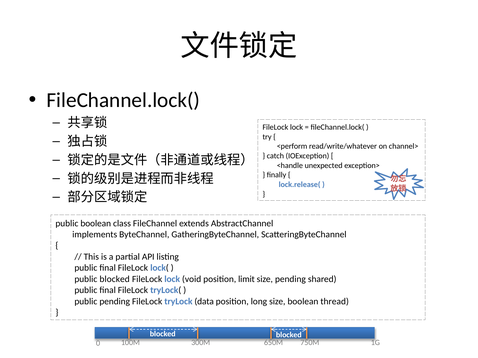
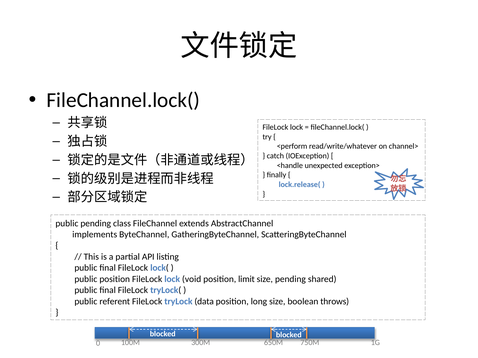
public boolean: boolean -> pending (96, 224)
public blocked: blocked -> position (115, 279)
public pending: pending -> referent (115, 302)
thread: thread -> throws (335, 302)
